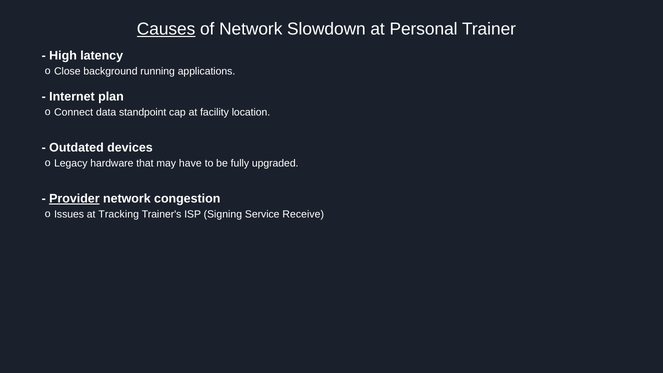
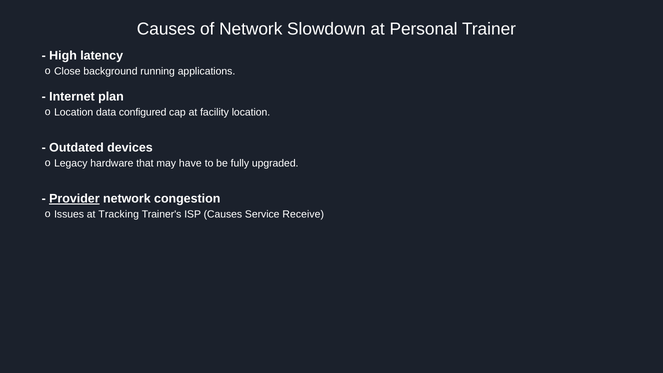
Causes underline: present -> none (166, 29)
Connect: Connect -> Location (74, 112)
standpoint: standpoint -> configured (143, 112)
ISP Signing: Signing -> Causes (223, 214)
